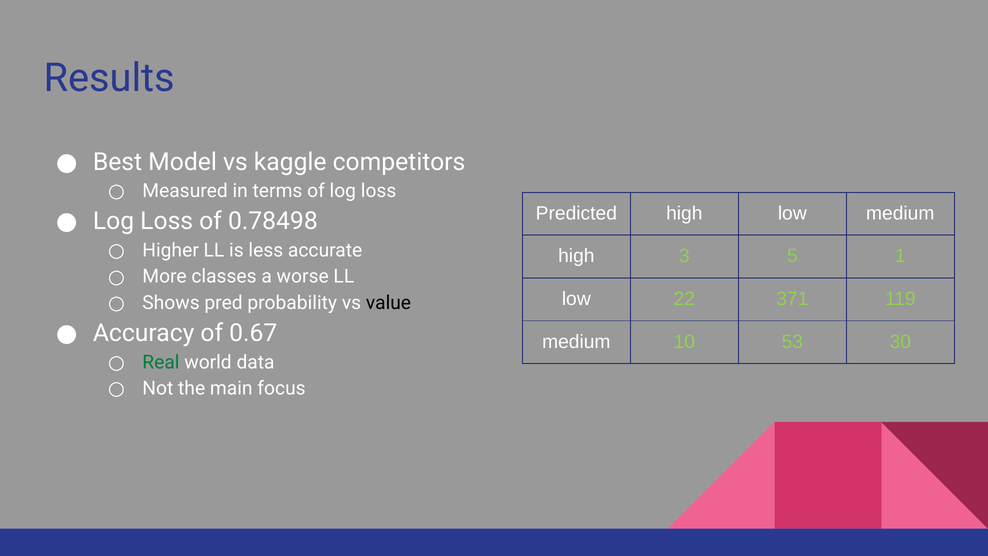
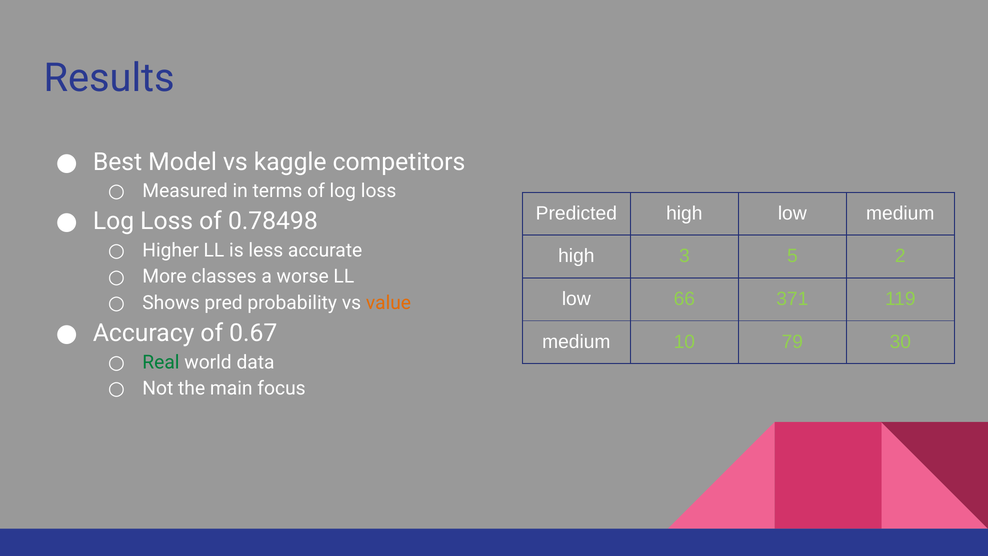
1: 1 -> 2 (900, 256)
22: 22 -> 66 (684, 299)
value colour: black -> orange (388, 303)
53: 53 -> 79 (792, 342)
